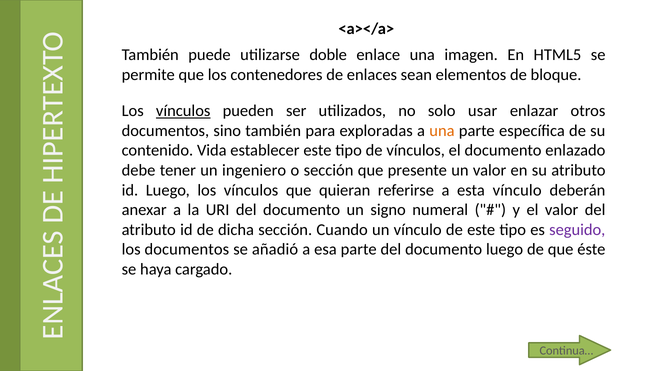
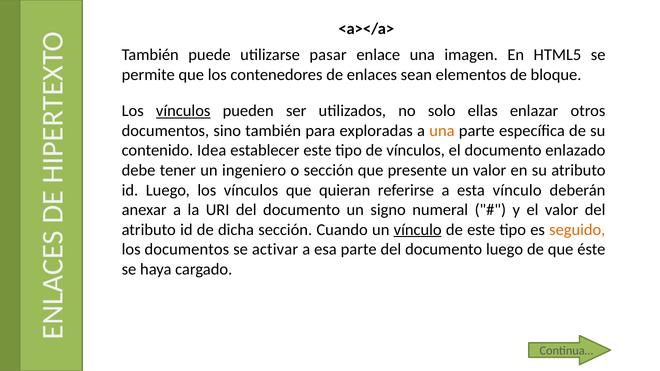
doble: doble -> pasar (328, 55)
usar: usar -> ellas (483, 111)
Vida: Vida -> Idea (212, 151)
vínculo underline: none -> present (418, 230)
seguido colour: purple -> orange (577, 230)
añadió: añadió -> activar (275, 250)
